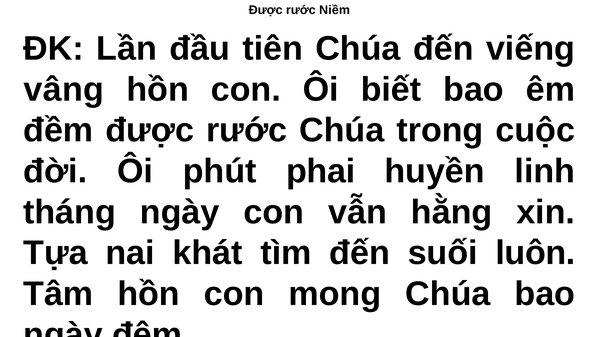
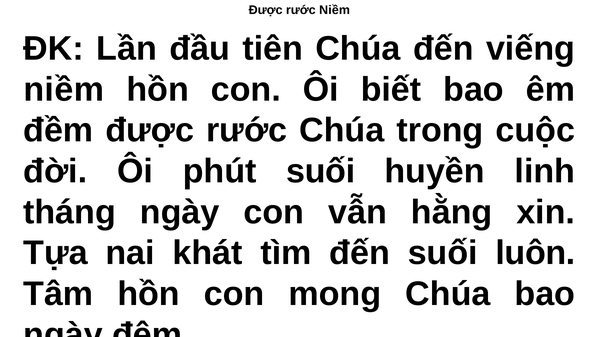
vâng: vâng -> niềm (64, 89)
phút phai: phai -> suối (321, 171)
